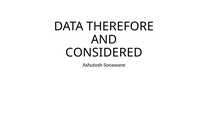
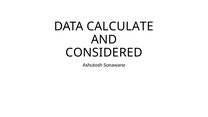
THEREFORE: THEREFORE -> CALCULATE (120, 26)
